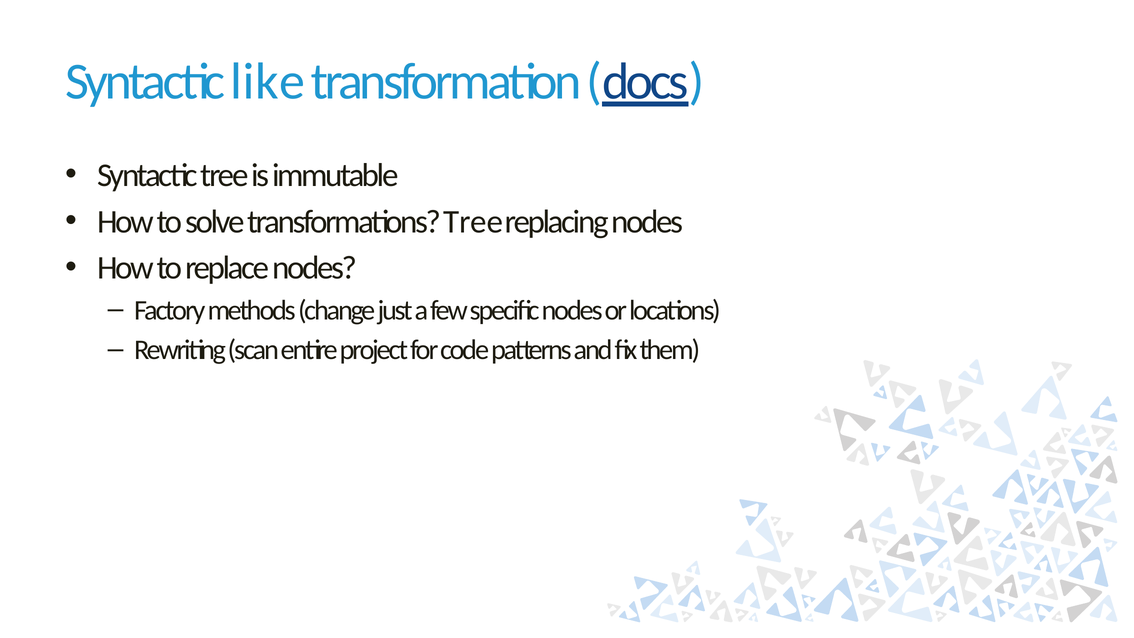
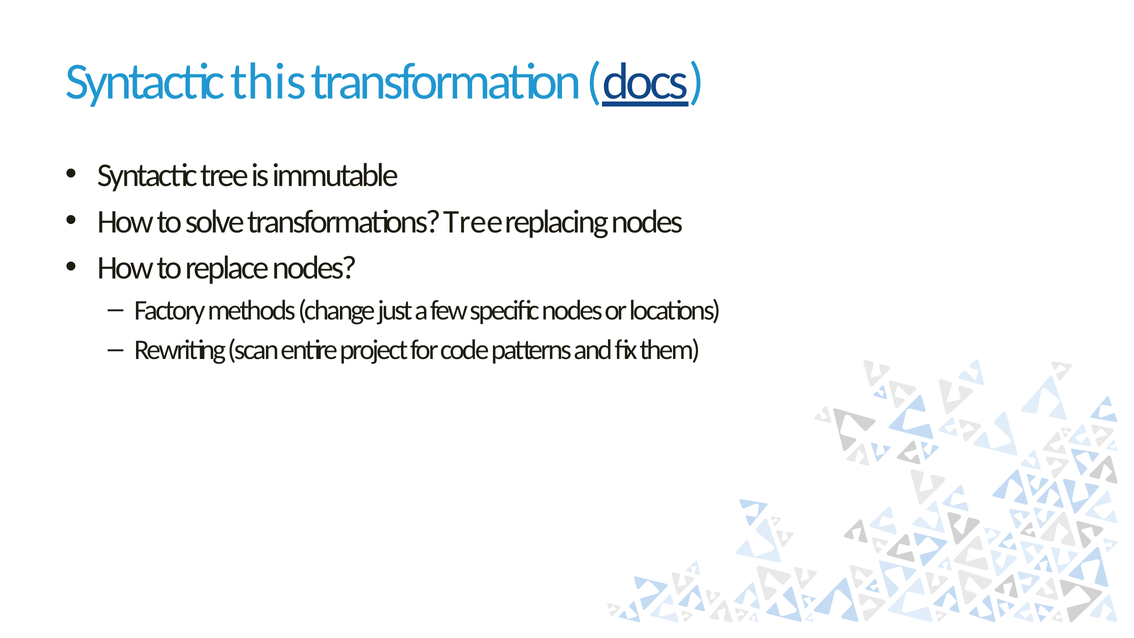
like: like -> this (268, 82)
